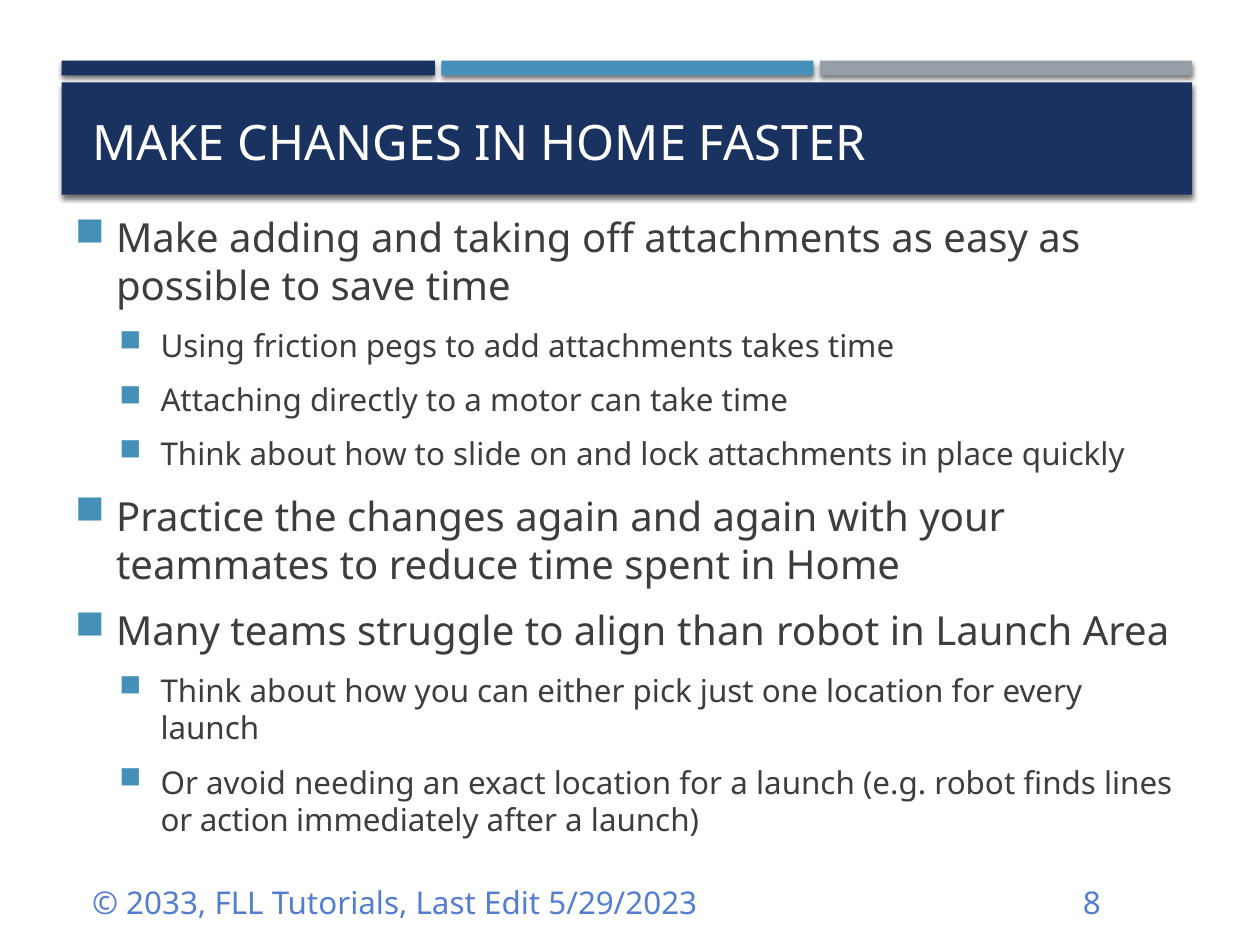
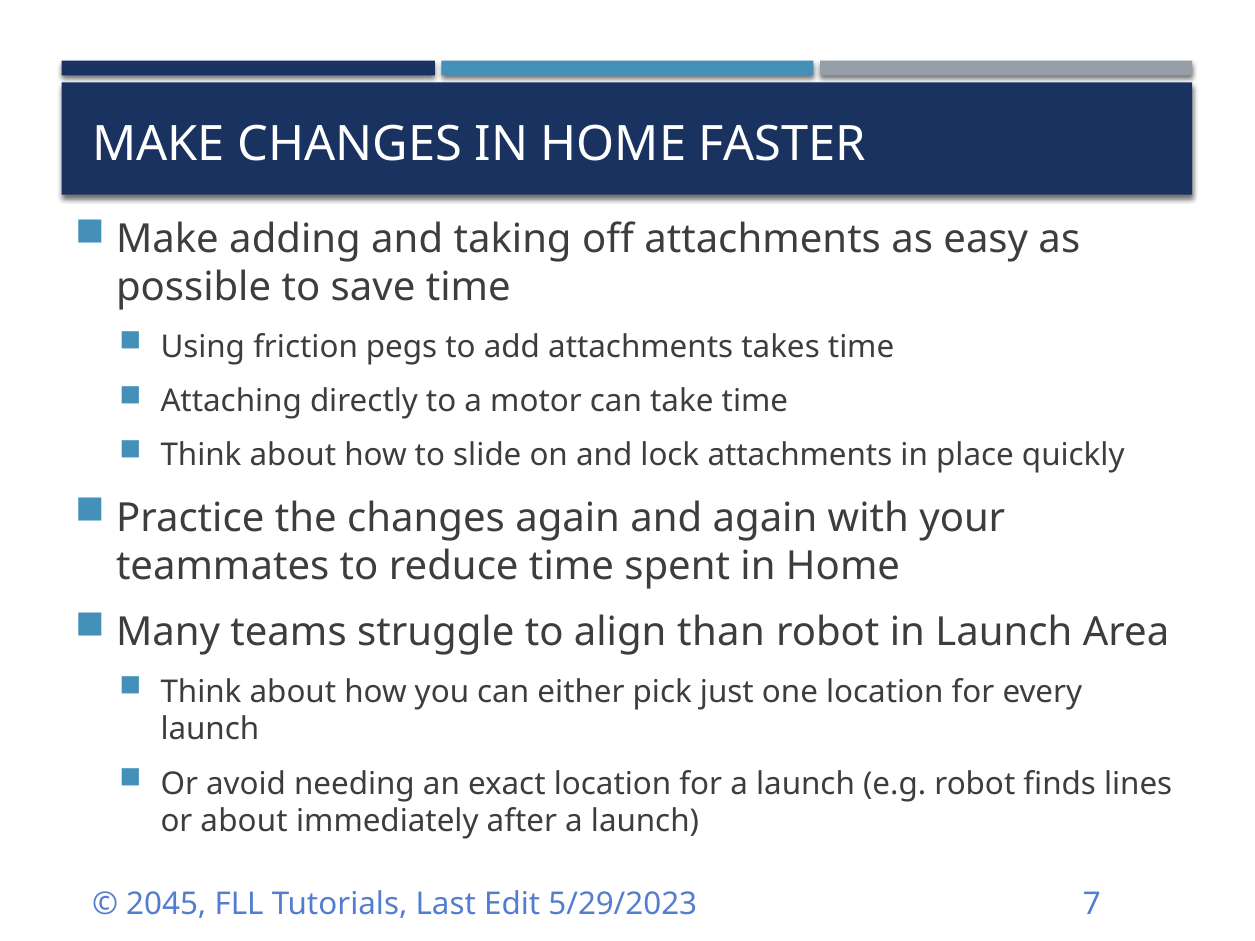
or action: action -> about (244, 822)
2033: 2033 -> 2045 (166, 904)
8: 8 -> 7 (1092, 905)
